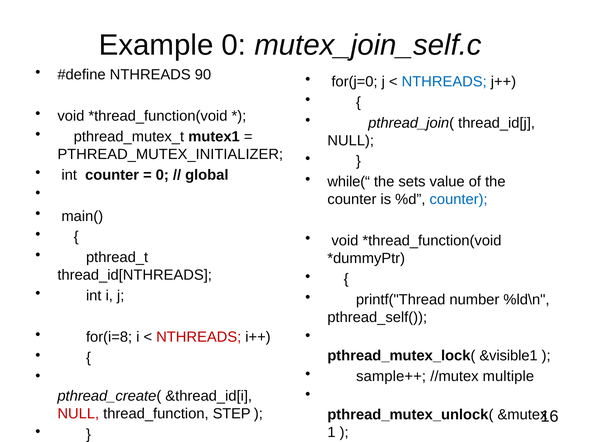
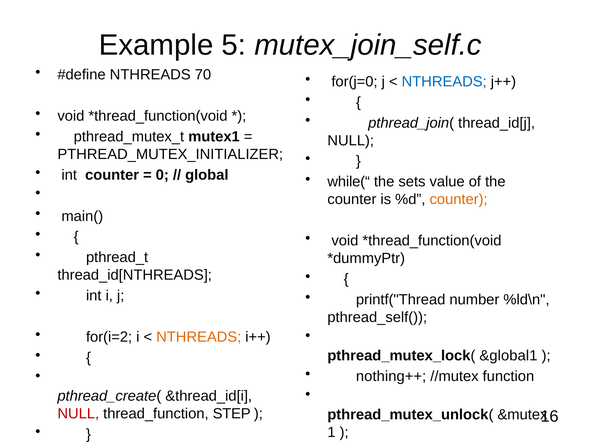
Example 0: 0 -> 5 (234, 45)
90: 90 -> 70 (203, 75)
counter colour: blue -> orange (459, 199)
for(i=8: for(i=8 -> for(i=2 (109, 337)
NTHREADS colour: red -> orange (199, 337)
&visible1: &visible1 -> &global1 (508, 355)
sample++: sample++ -> nothing++ (391, 376)
multiple: multiple -> function (508, 376)
